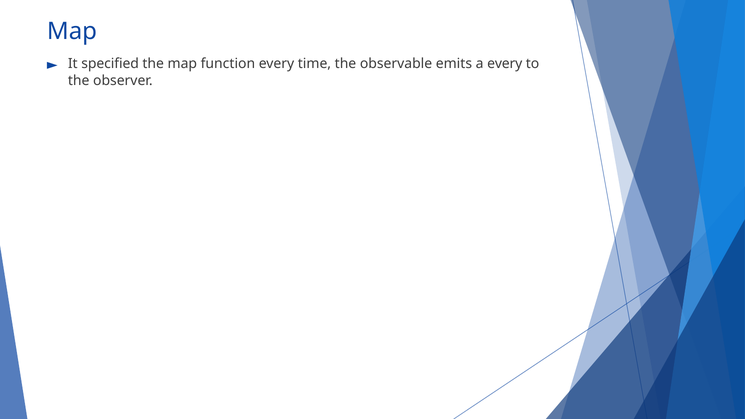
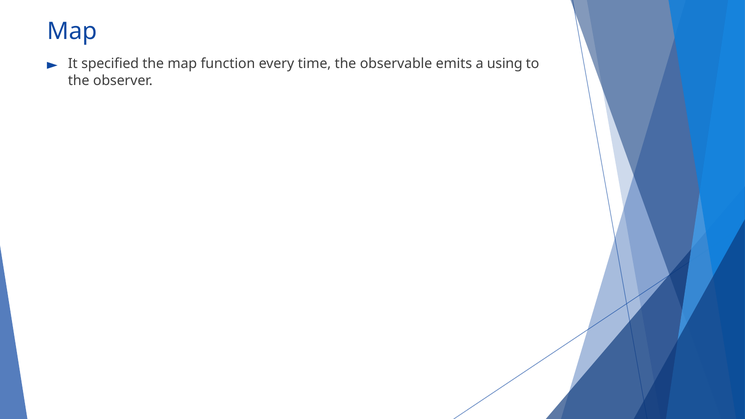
a every: every -> using (505, 64)
